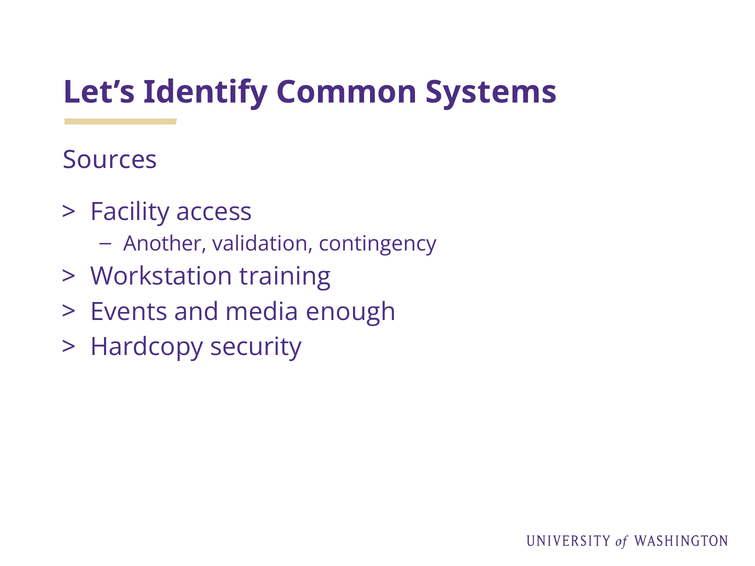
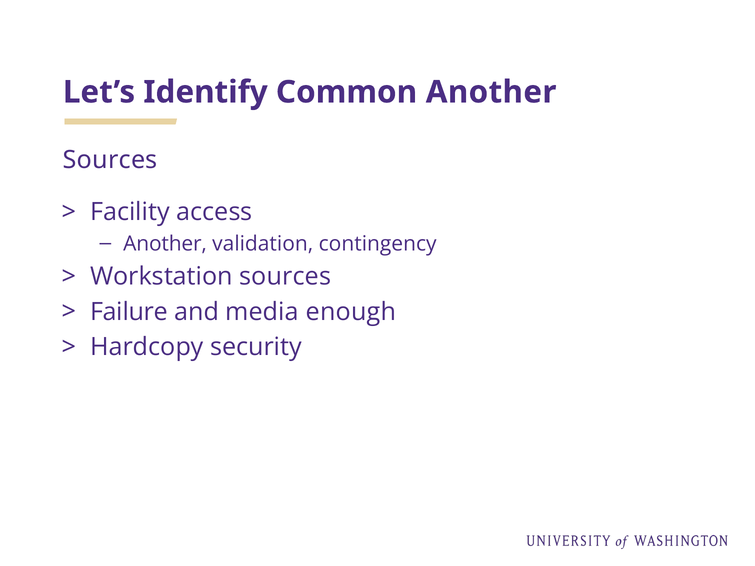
Common Systems: Systems -> Another (491, 92)
Workstation training: training -> sources (285, 277)
Events: Events -> Failure (129, 312)
